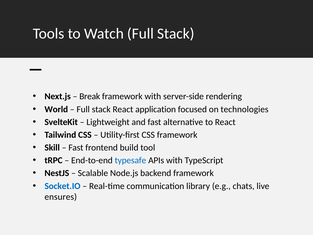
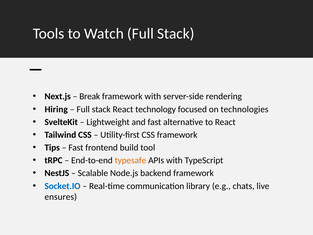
World: World -> Hiring (56, 109)
application: application -> technology (156, 109)
Skill: Skill -> Tips (52, 147)
typesafe colour: blue -> orange (130, 160)
